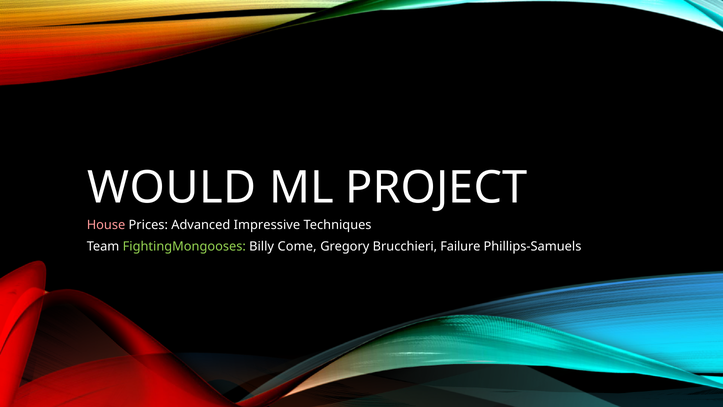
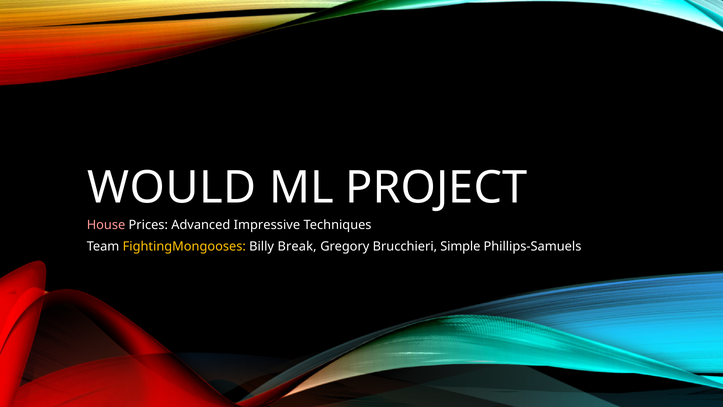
FightingMongooses colour: light green -> yellow (184, 246)
Come: Come -> Break (297, 246)
Failure: Failure -> Simple (460, 246)
